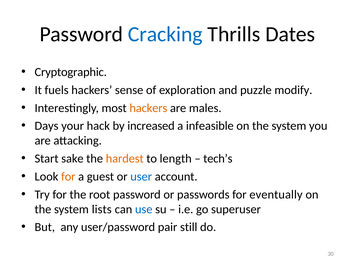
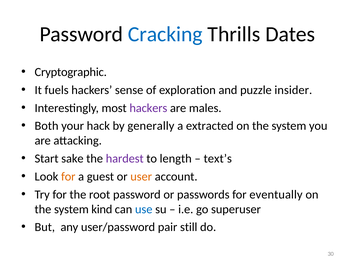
modify: modify -> insider (293, 90)
hackers colour: orange -> purple (148, 108)
Days: Days -> Both (47, 126)
increased: increased -> generally (151, 126)
infeasible: infeasible -> extracted (210, 126)
hardest colour: orange -> purple (125, 159)
tech’s: tech’s -> text’s (218, 159)
user colour: blue -> orange (141, 177)
lists: lists -> kind (102, 209)
